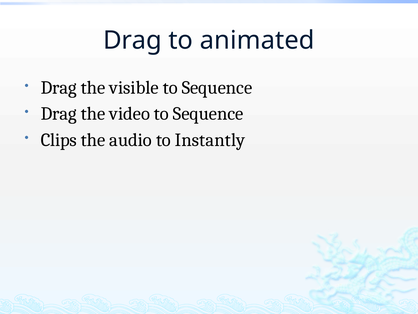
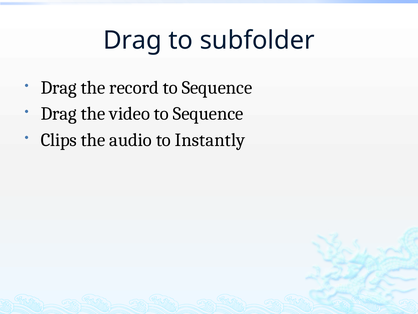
animated: animated -> subfolder (257, 40)
visible: visible -> record (134, 88)
